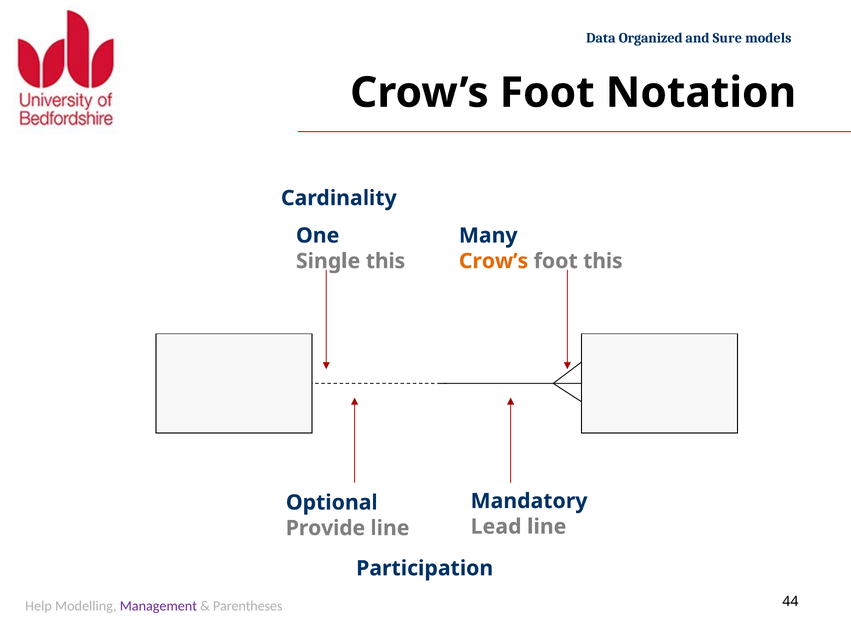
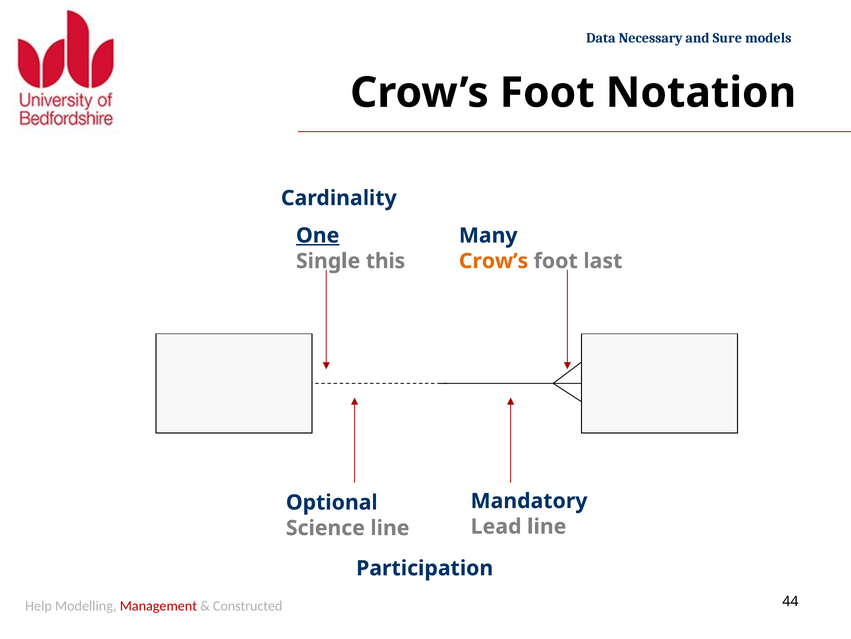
Organized: Organized -> Necessary (651, 38)
One underline: none -> present (318, 235)
foot this: this -> last (603, 261)
Provide: Provide -> Science (325, 528)
Management colour: purple -> red (158, 605)
Parentheses: Parentheses -> Constructed (248, 605)
